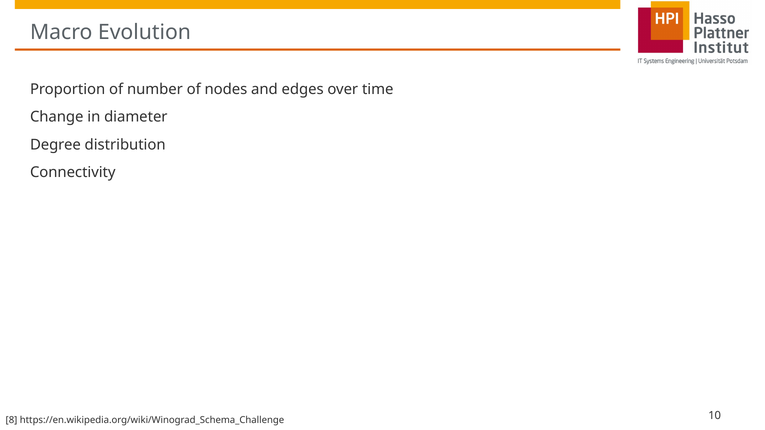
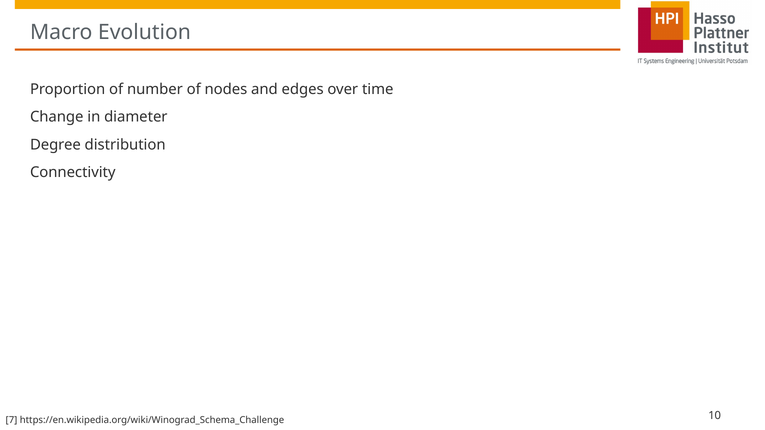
8: 8 -> 7 (11, 420)
